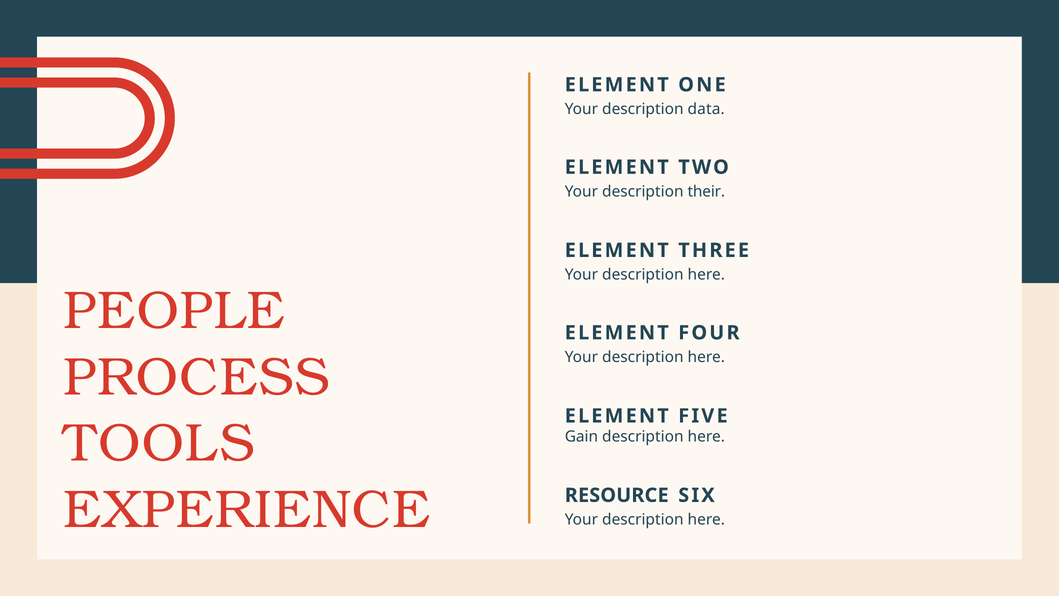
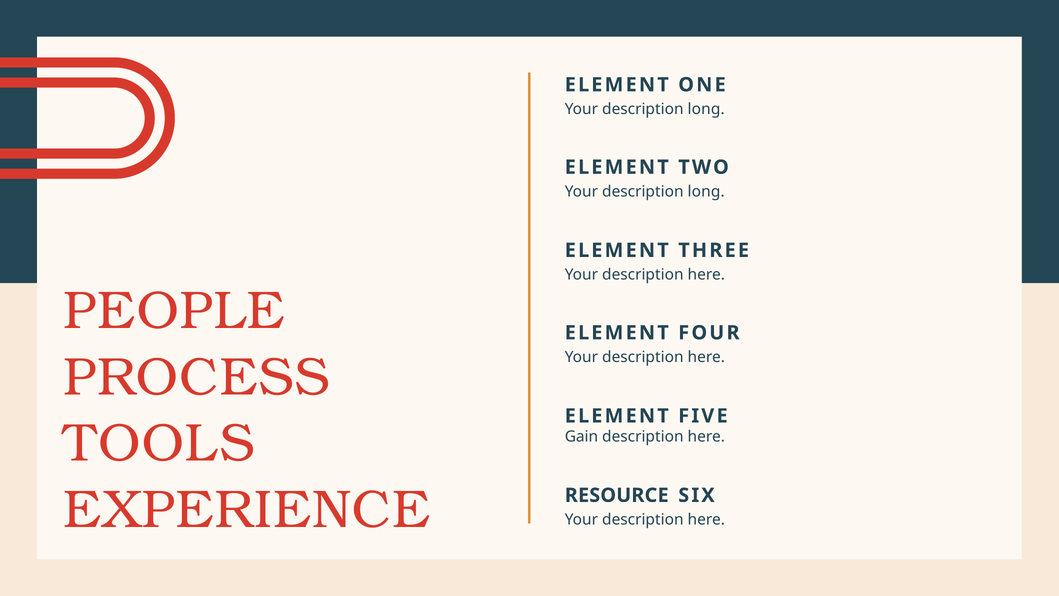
data: data -> long (706, 109)
their: their -> long (706, 192)
